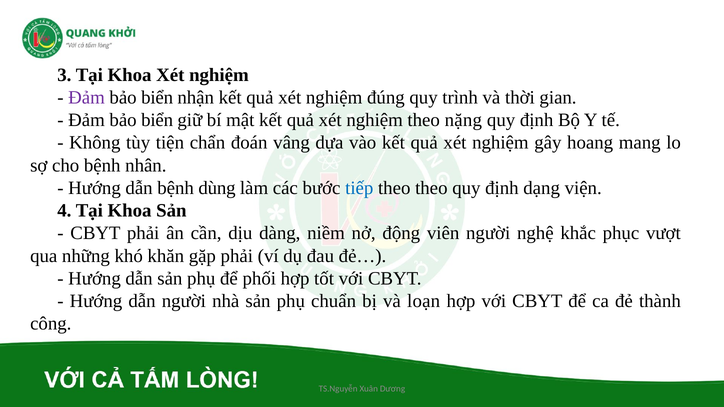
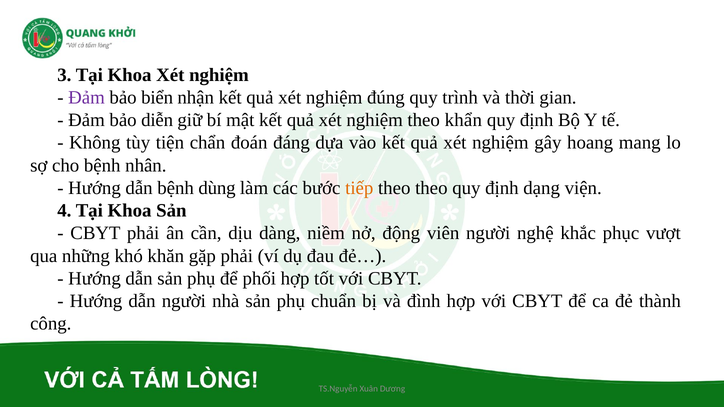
biển: biển -> diễn (157, 120)
nặng: nặng -> khẩn (463, 120)
vâng: vâng -> đáng (292, 143)
tiếp colour: blue -> orange (359, 188)
loạn: loạn -> đình (424, 301)
